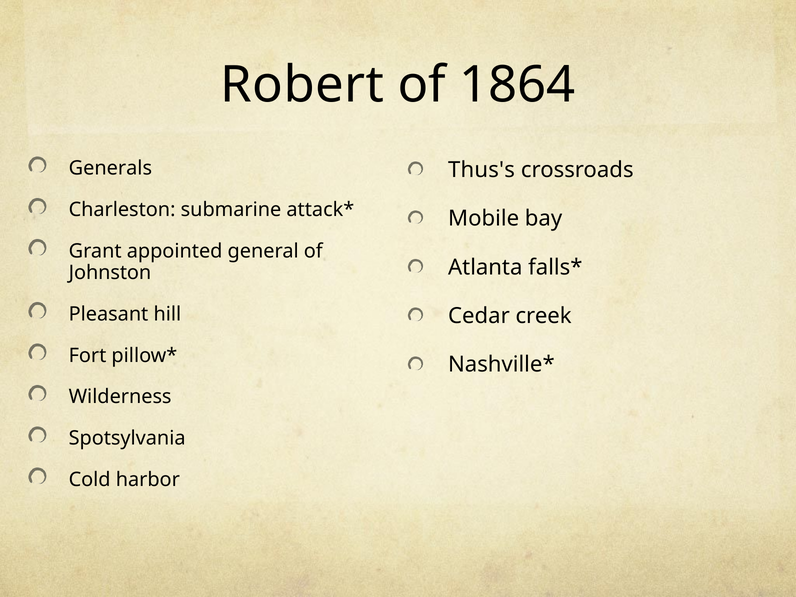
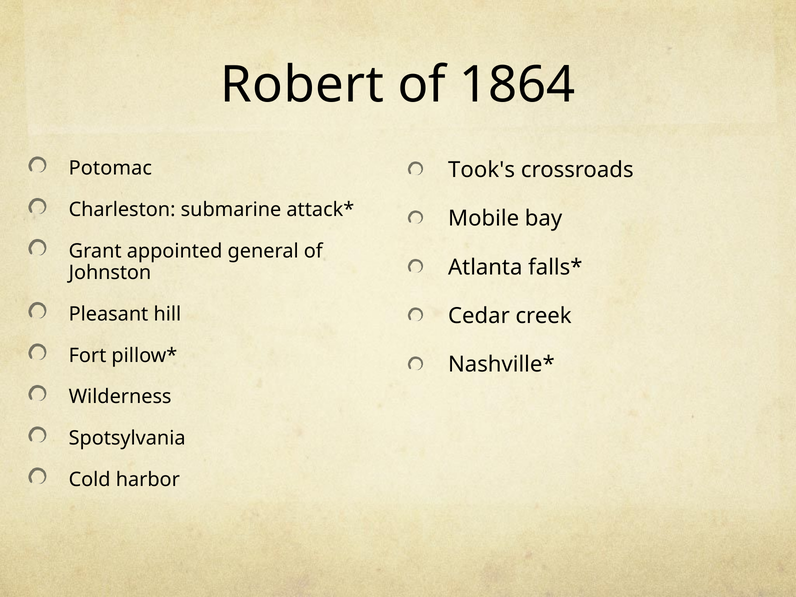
Generals: Generals -> Potomac (110, 168)
Thus's: Thus's -> Took's (482, 170)
